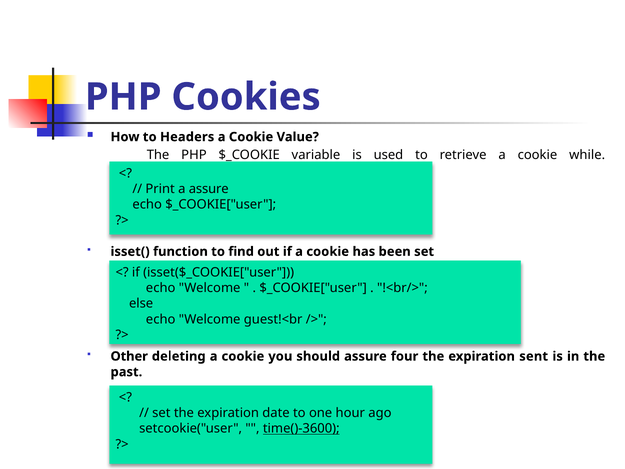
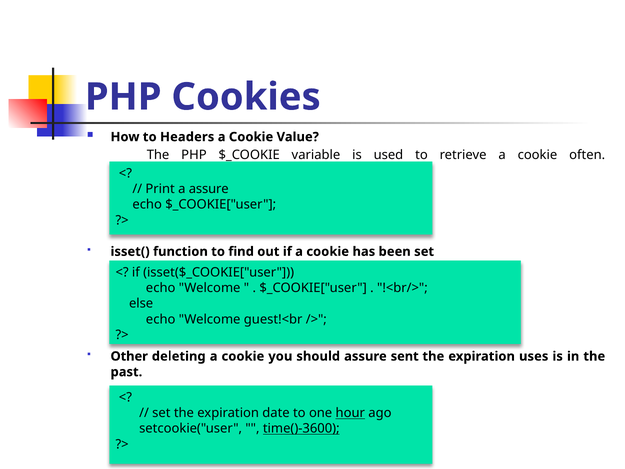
while: while -> often (587, 155)
four: four -> sent (405, 356)
sent: sent -> uses (534, 356)
hour underline: none -> present (350, 413)
